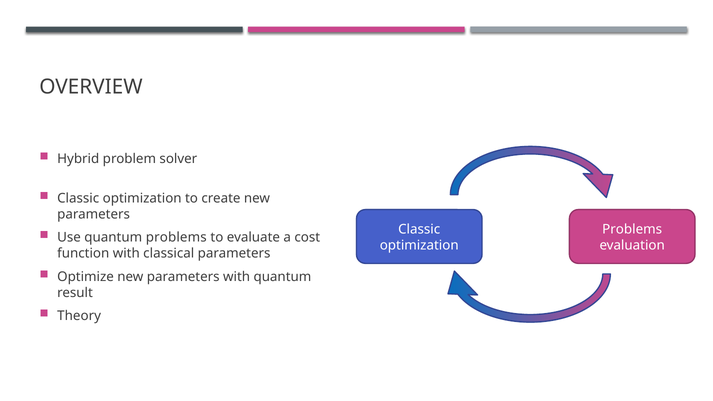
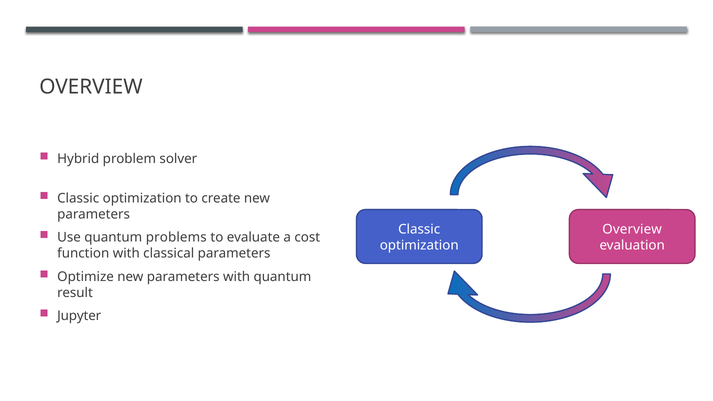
Problems: Problems -> Overview (632, 229)
Theory: Theory -> Jupyter (79, 316)
